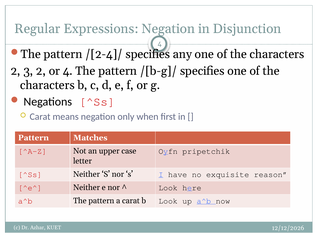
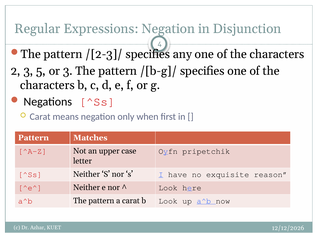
/[2-4]/: /[2-4]/ -> /[2-3]/ (104, 54)
3 2: 2 -> 5 (41, 71)
or 4: 4 -> 3 (68, 71)
